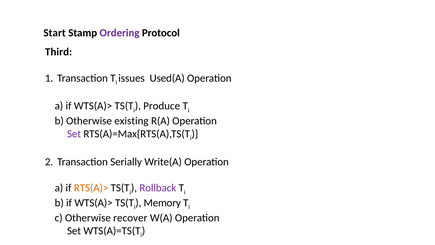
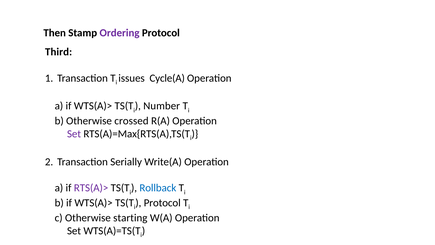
Start: Start -> Then (55, 33)
Used(A: Used(A -> Cycle(A (167, 78)
Produce: Produce -> Number (162, 106)
existing: existing -> crossed (131, 121)
RTS(A)> colour: orange -> purple (91, 188)
Rollback colour: purple -> blue (158, 188)
Memory: Memory -> Protocol (162, 203)
recover: recover -> starting (130, 218)
